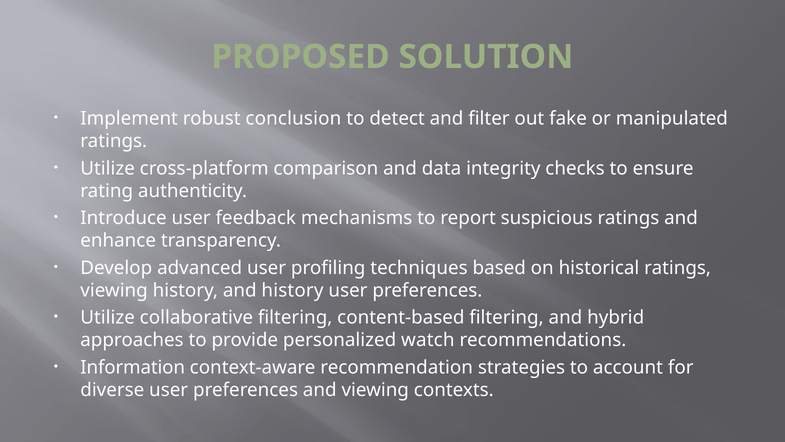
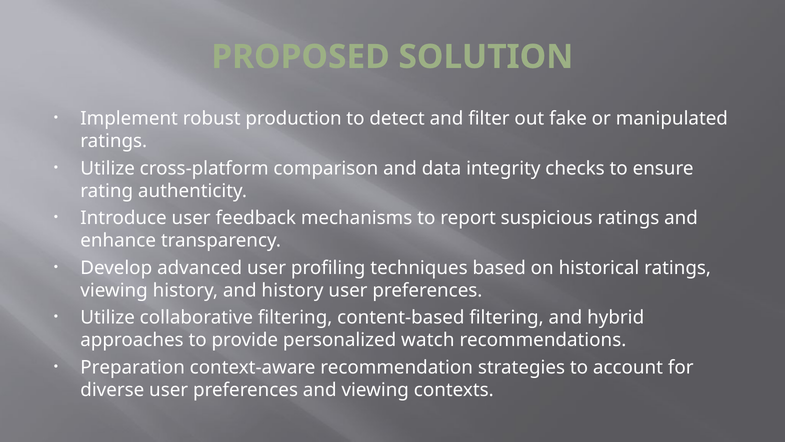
conclusion: conclusion -> production (294, 119)
Information: Information -> Preparation (133, 367)
